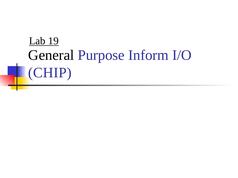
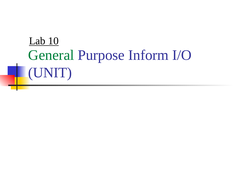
19: 19 -> 10 (53, 41)
General colour: black -> green (51, 55)
CHIP: CHIP -> UNIT (50, 73)
